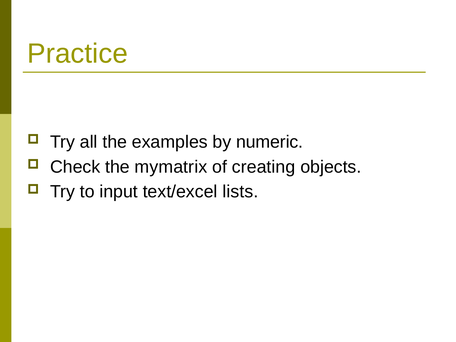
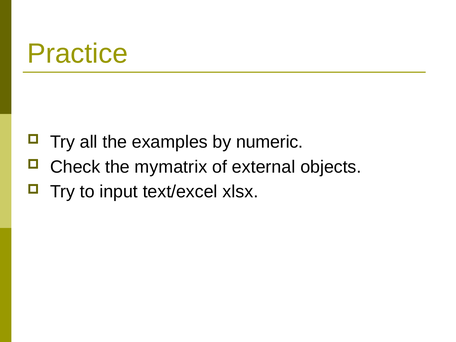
creating: creating -> external (264, 167)
lists: lists -> xlsx (240, 192)
